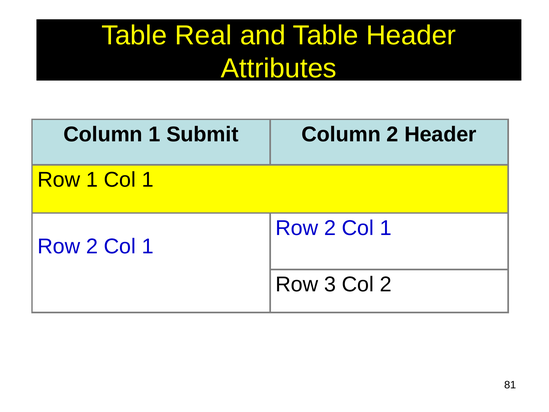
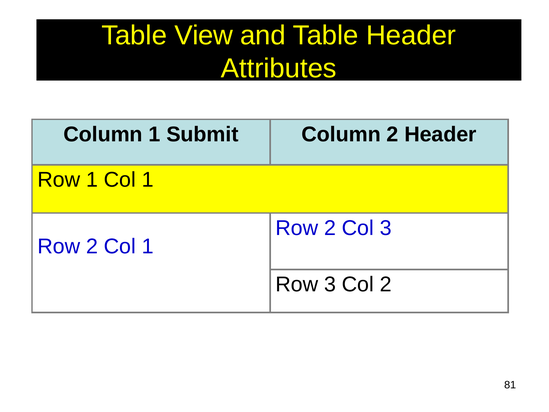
Real: Real -> View (204, 35)
1: 1 -> 3 (386, 228)
